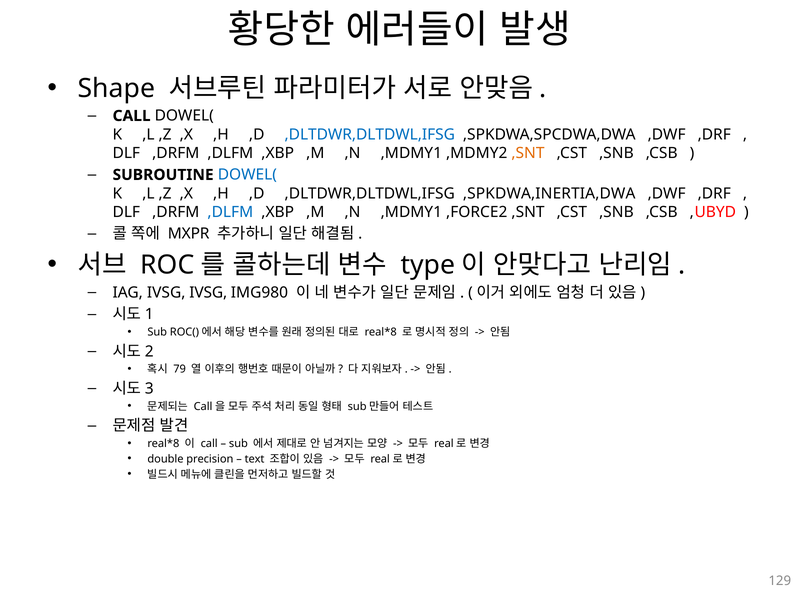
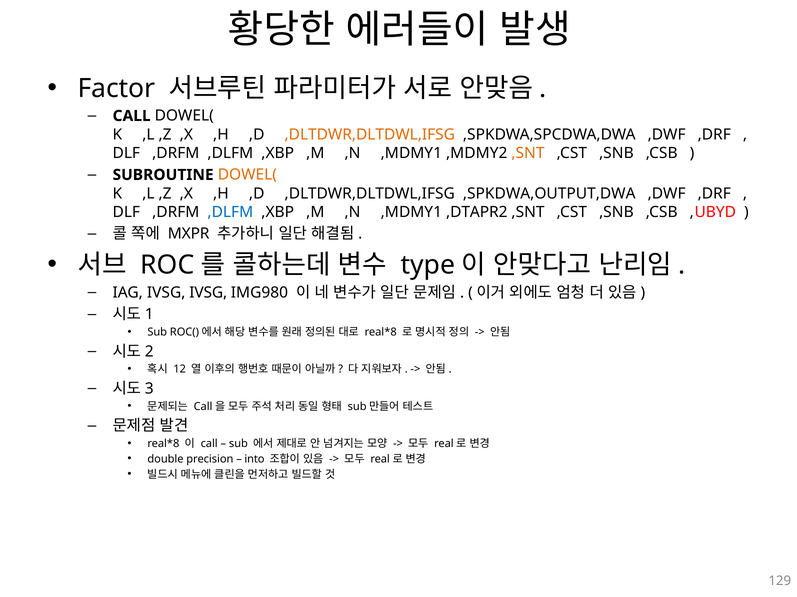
Shape: Shape -> Factor (117, 88)
,DLTDWR,DLTDWL,IFSG colour: blue -> orange (370, 135)
DOWEL( colour: blue -> orange (247, 175)
,SPKDWA,INERTIA,DWA: ,SPKDWA,INERTIA,DWA -> ,SPKDWA,OUTPUT,DWA (549, 194)
,FORCE2: ,FORCE2 -> ,DTAPR2 (477, 212)
79: 79 -> 12 (180, 370)
text: text -> into (255, 460)
